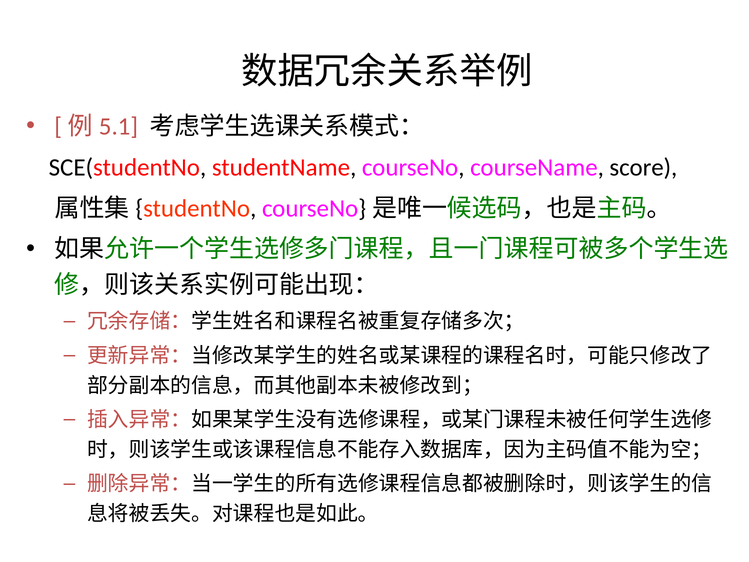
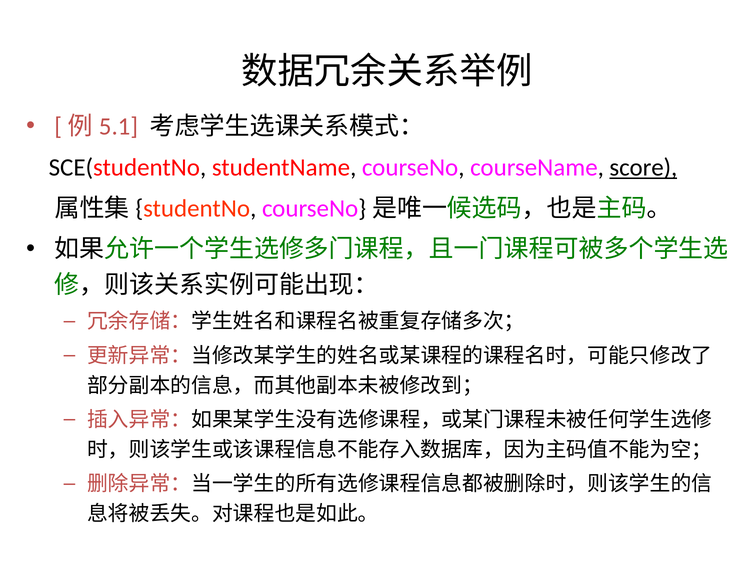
score underline: none -> present (643, 167)
